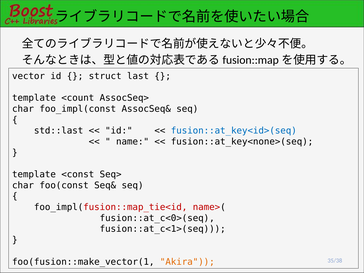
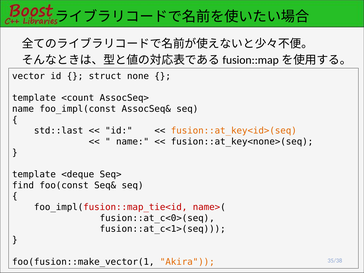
last: last -> none (138, 76)
char: char -> name (23, 109)
fusion::at_key<id>(seq colour: blue -> orange (234, 131)
<const: <const -> <deque (78, 174)
char: char -> find (23, 185)
